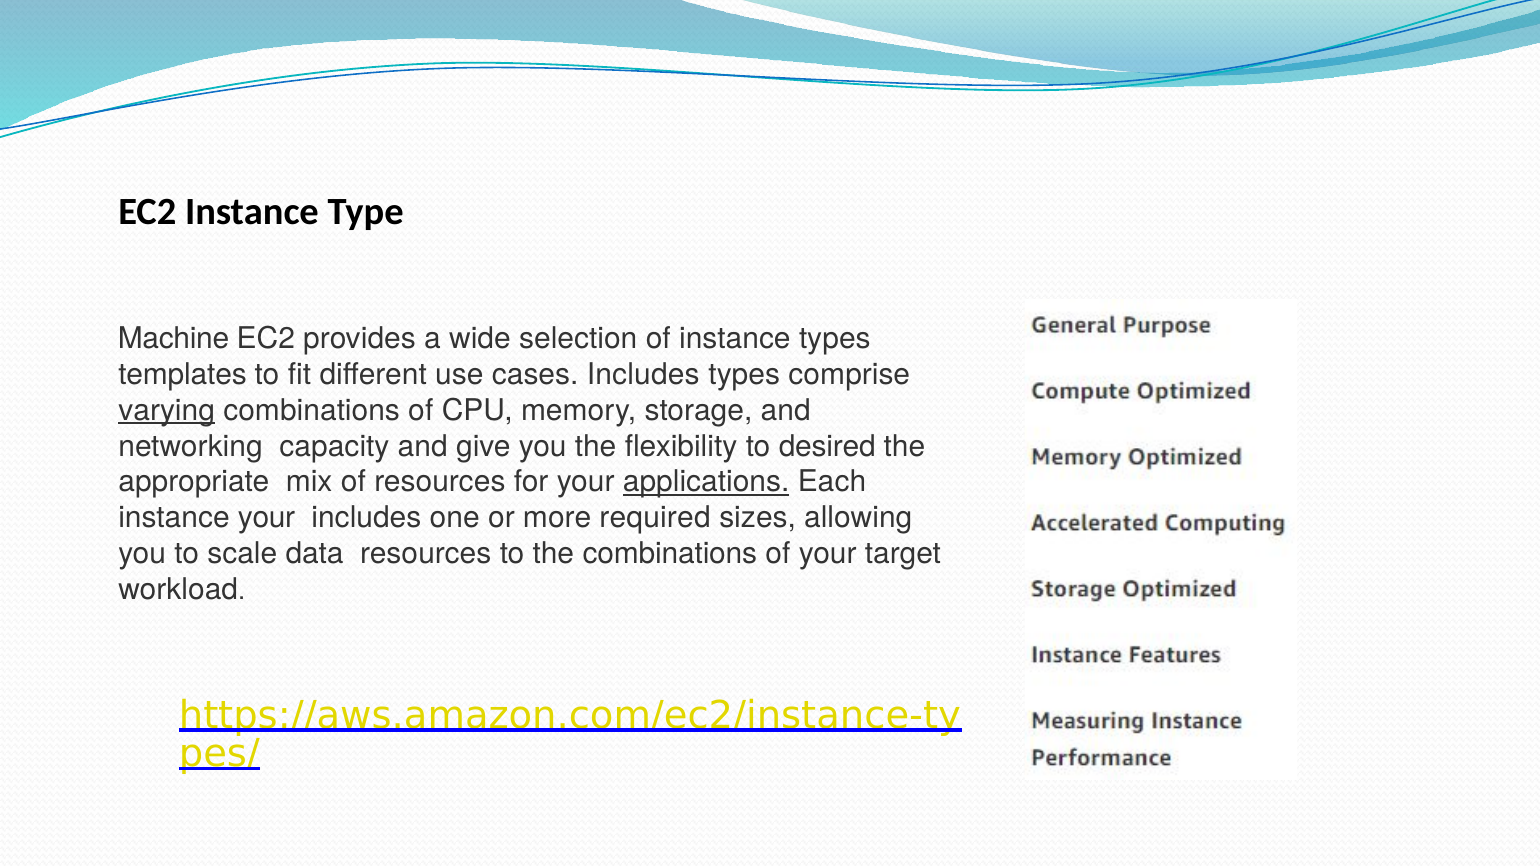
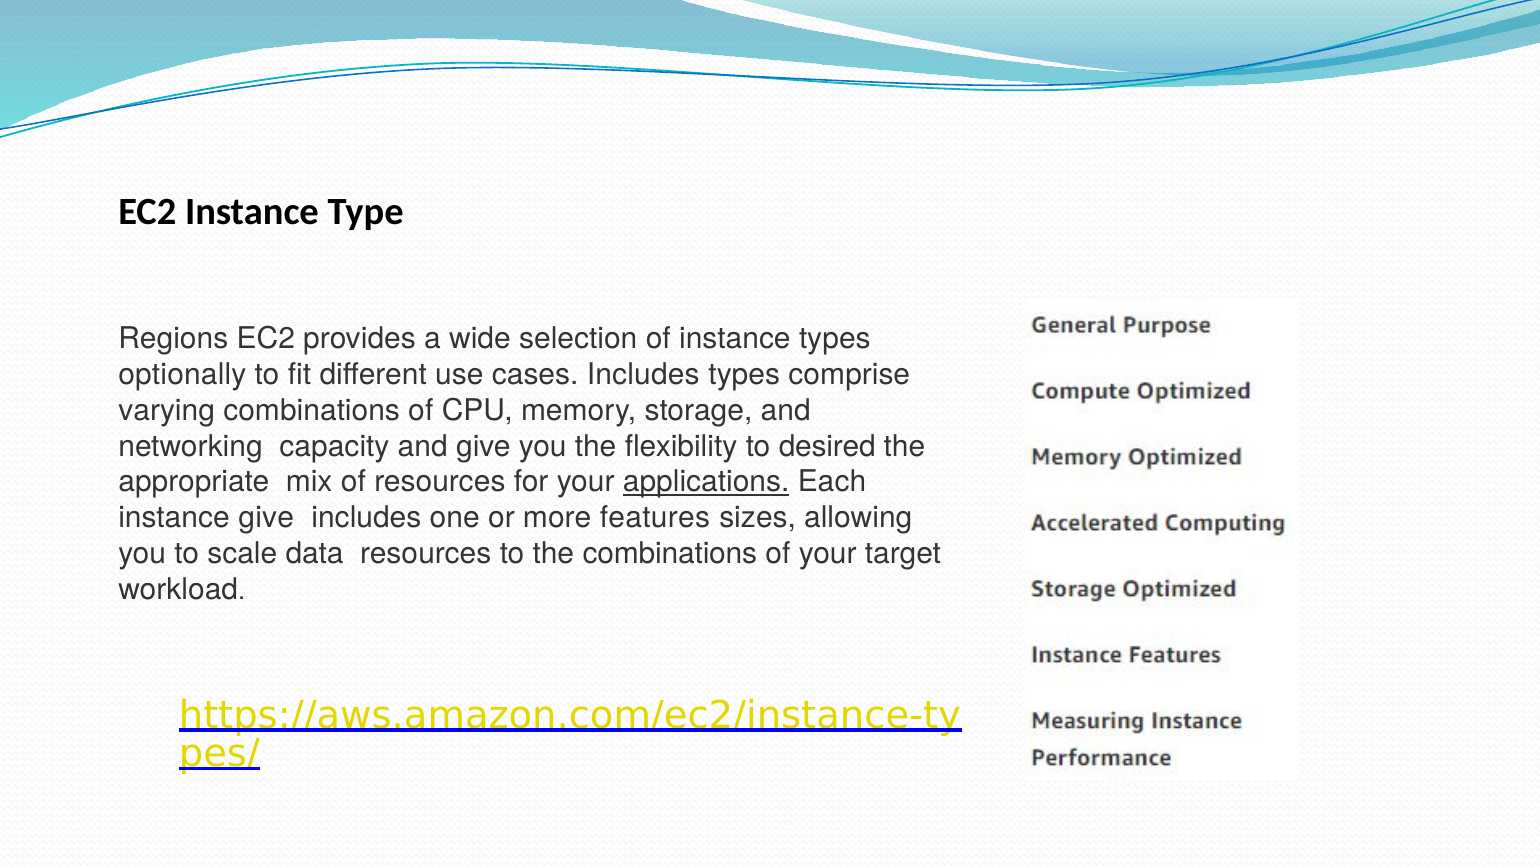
Machine: Machine -> Regions (173, 338)
templates: templates -> optionally (182, 374)
varying underline: present -> none (167, 410)
instance your: your -> give (266, 518)
required: required -> features (655, 518)
